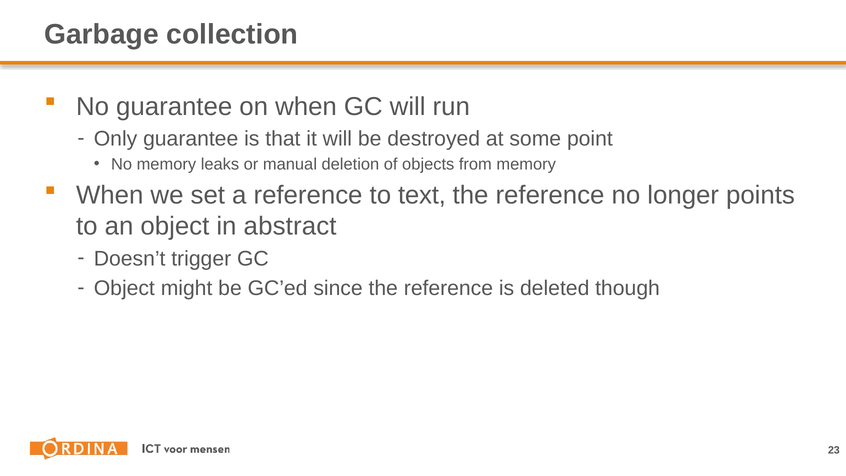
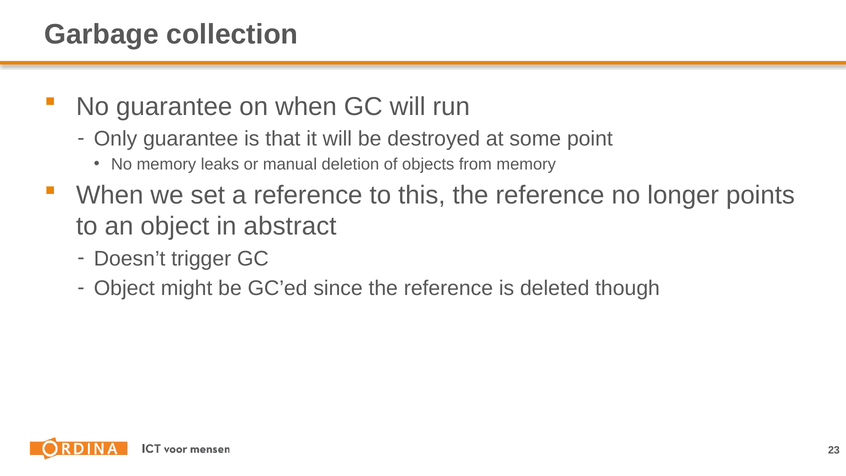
text: text -> this (422, 195)
